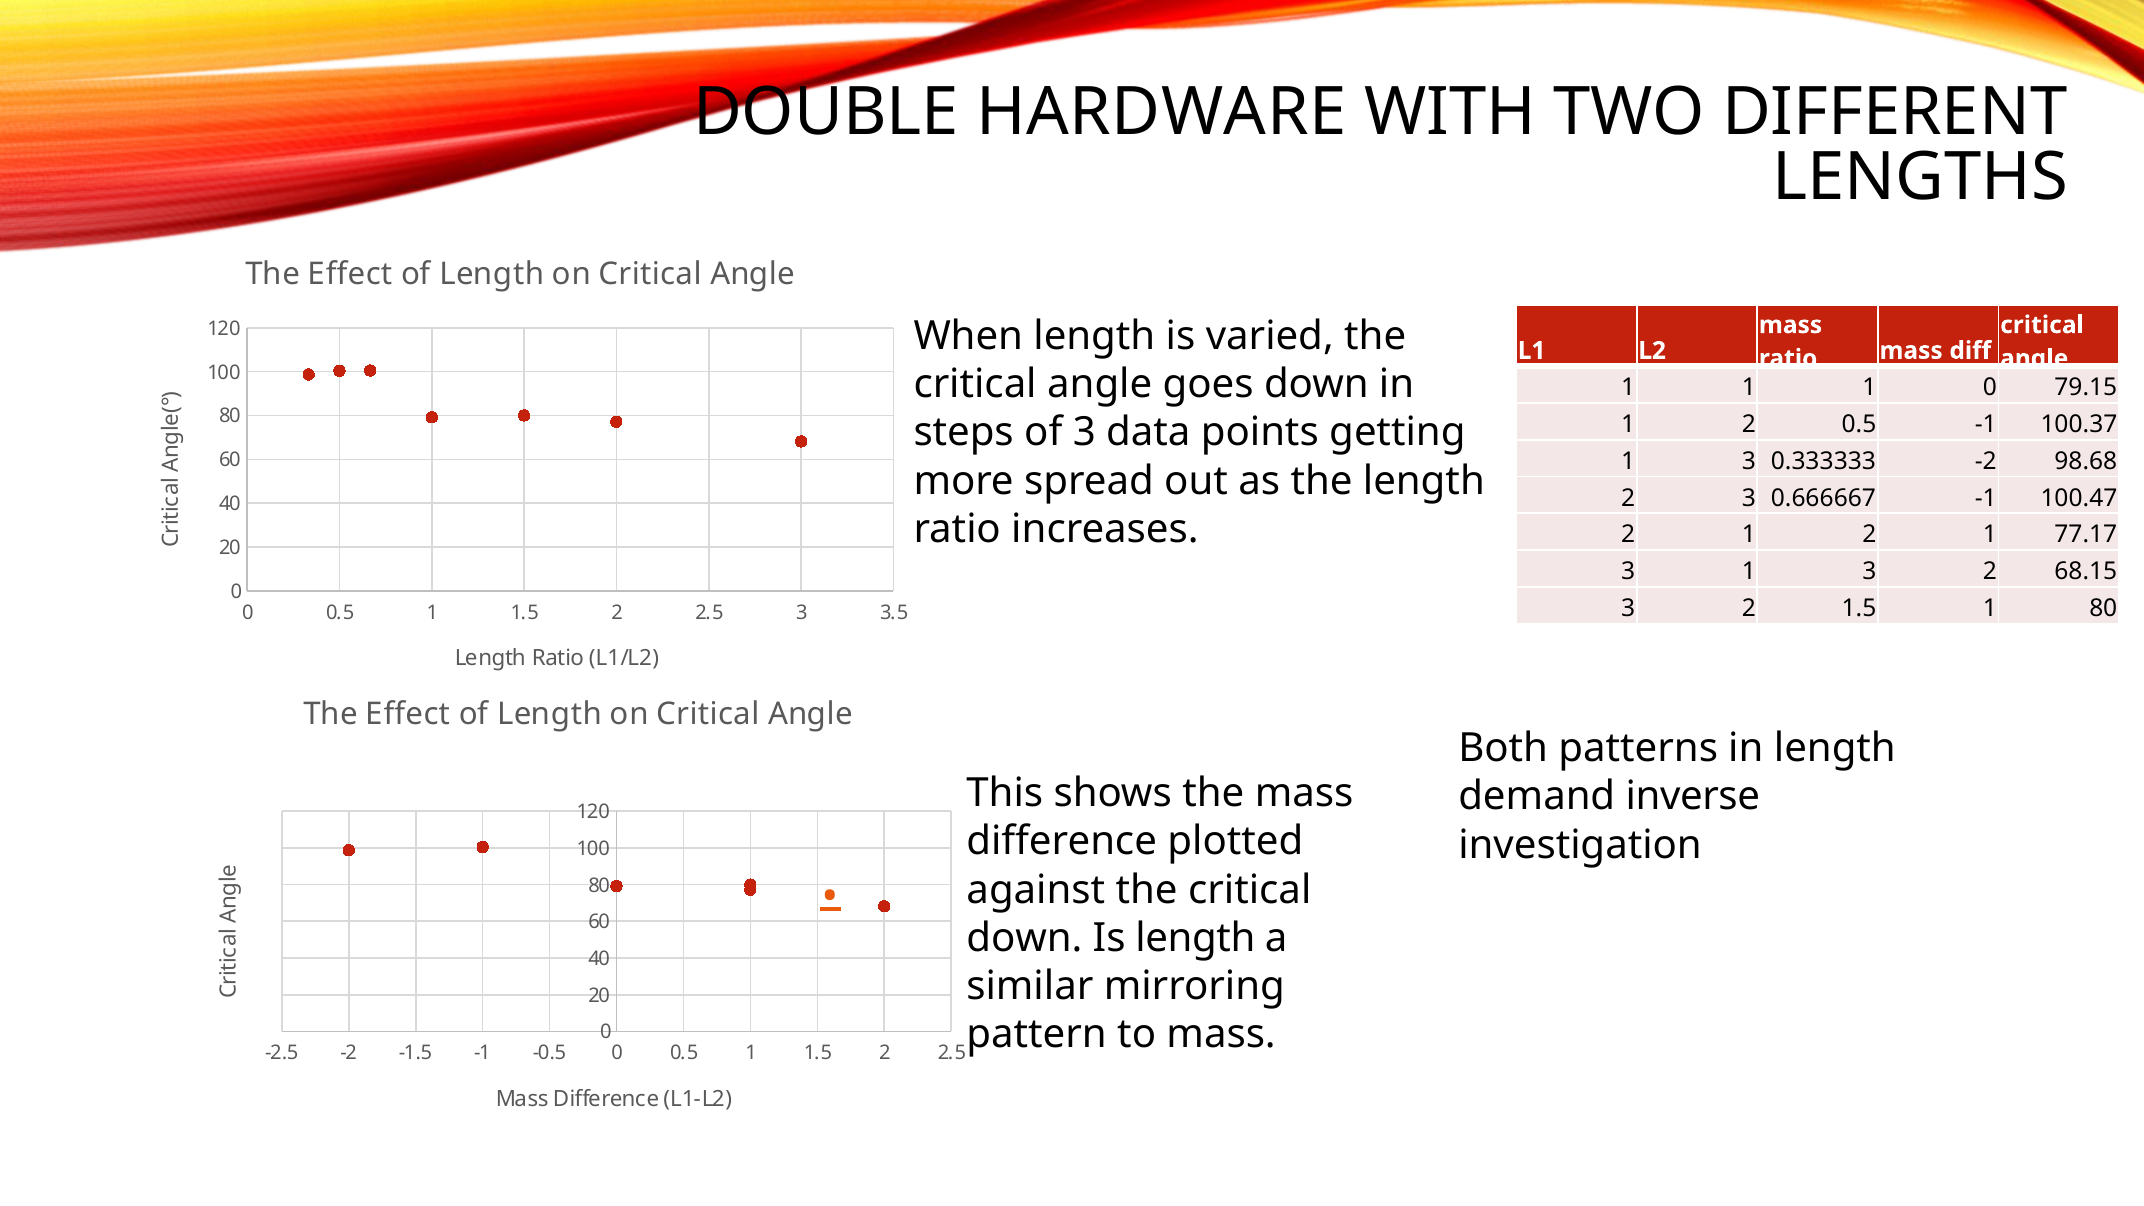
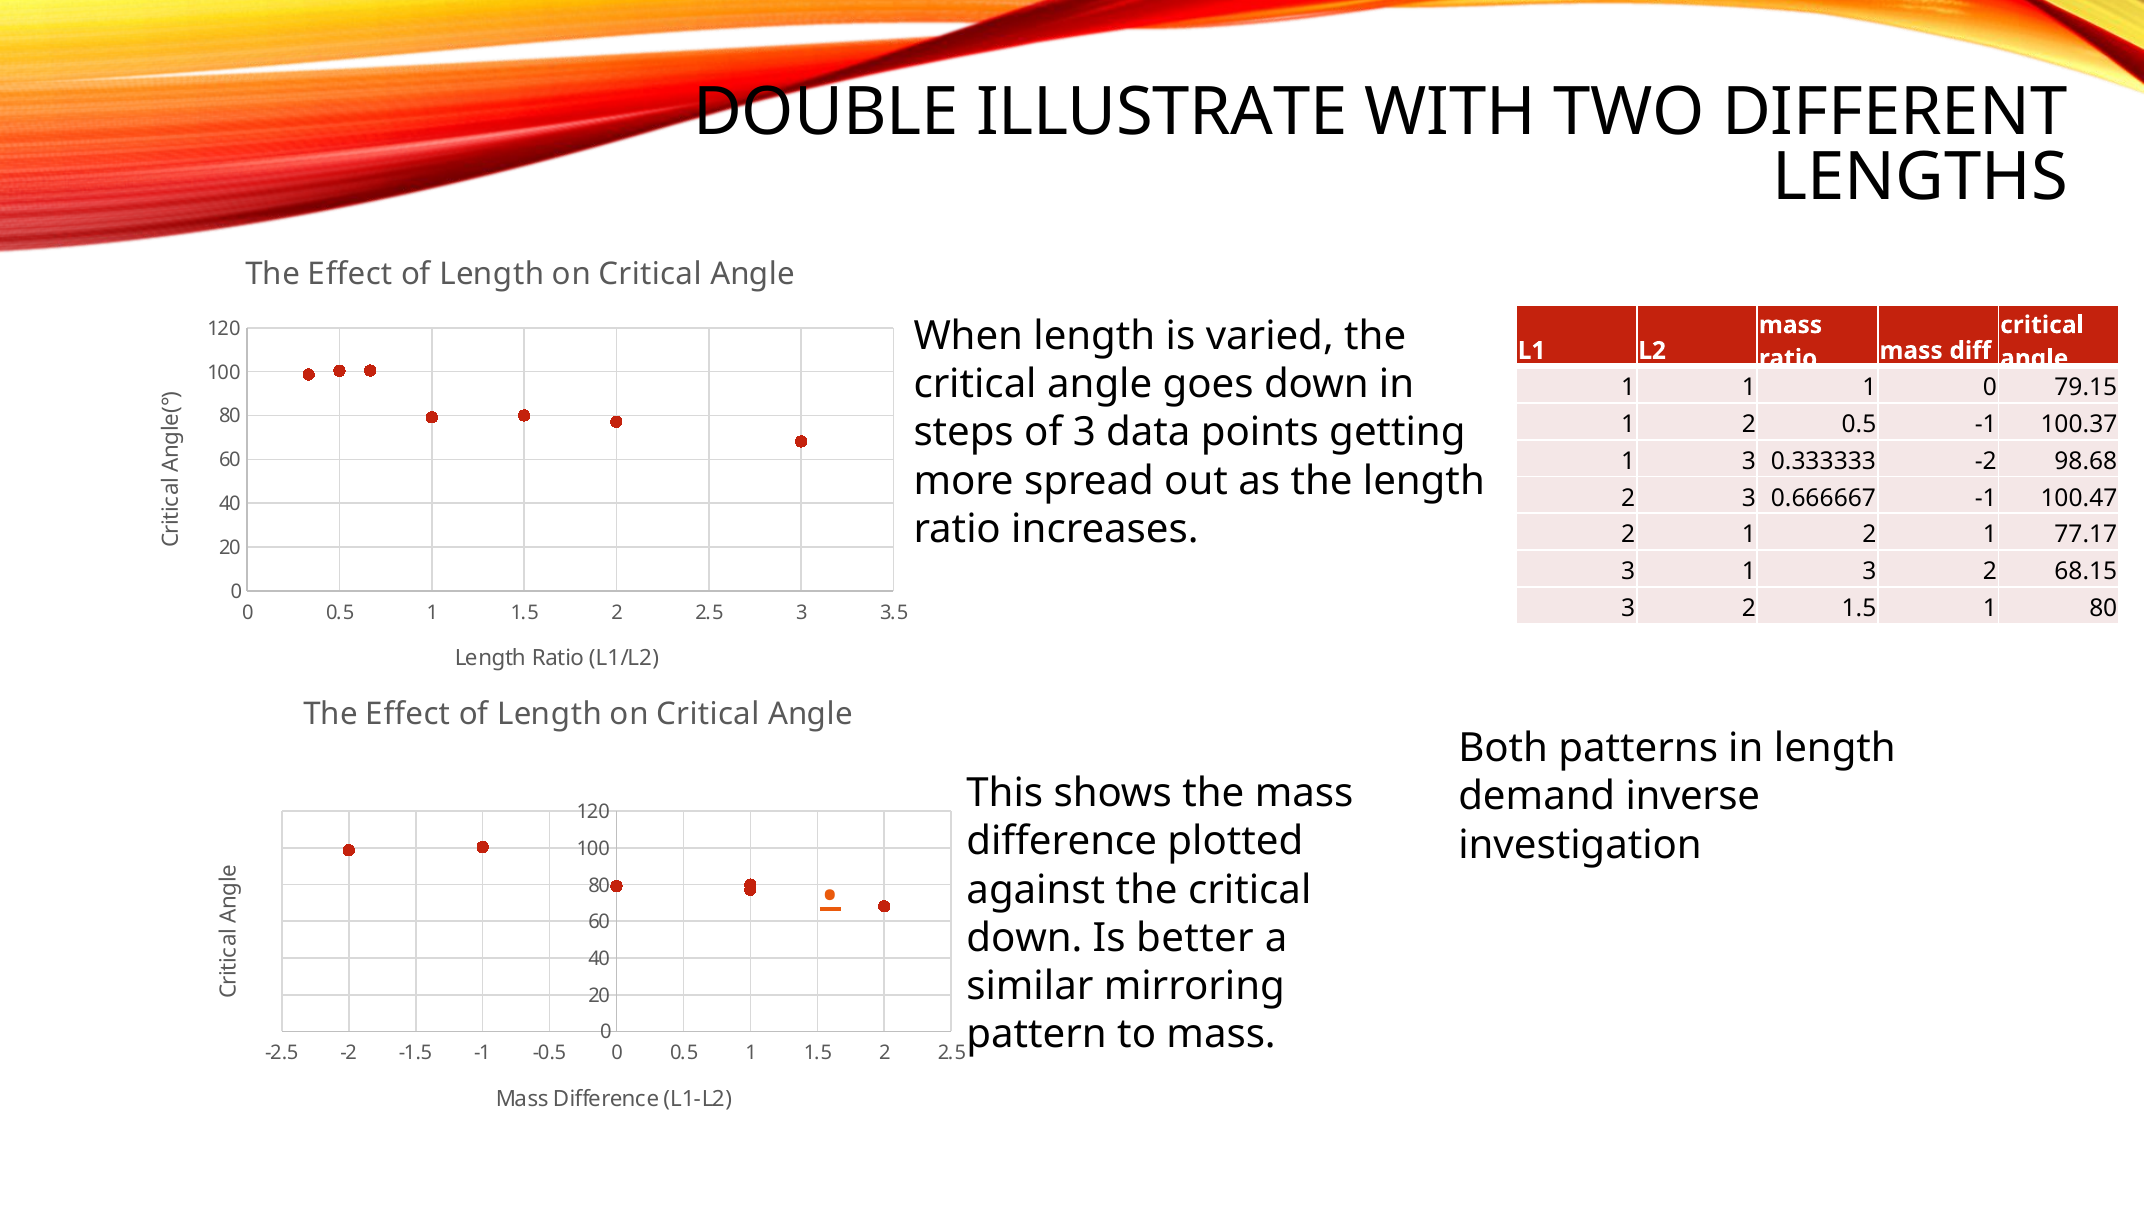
HARDWARE: HARDWARE -> ILLUSTRATE (1162, 112)
Is length: length -> better (1195, 938)
